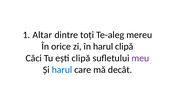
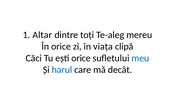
în harul: harul -> viața (103, 47)
ești clipă: clipă -> orice (81, 58)
meu colour: purple -> blue (140, 58)
